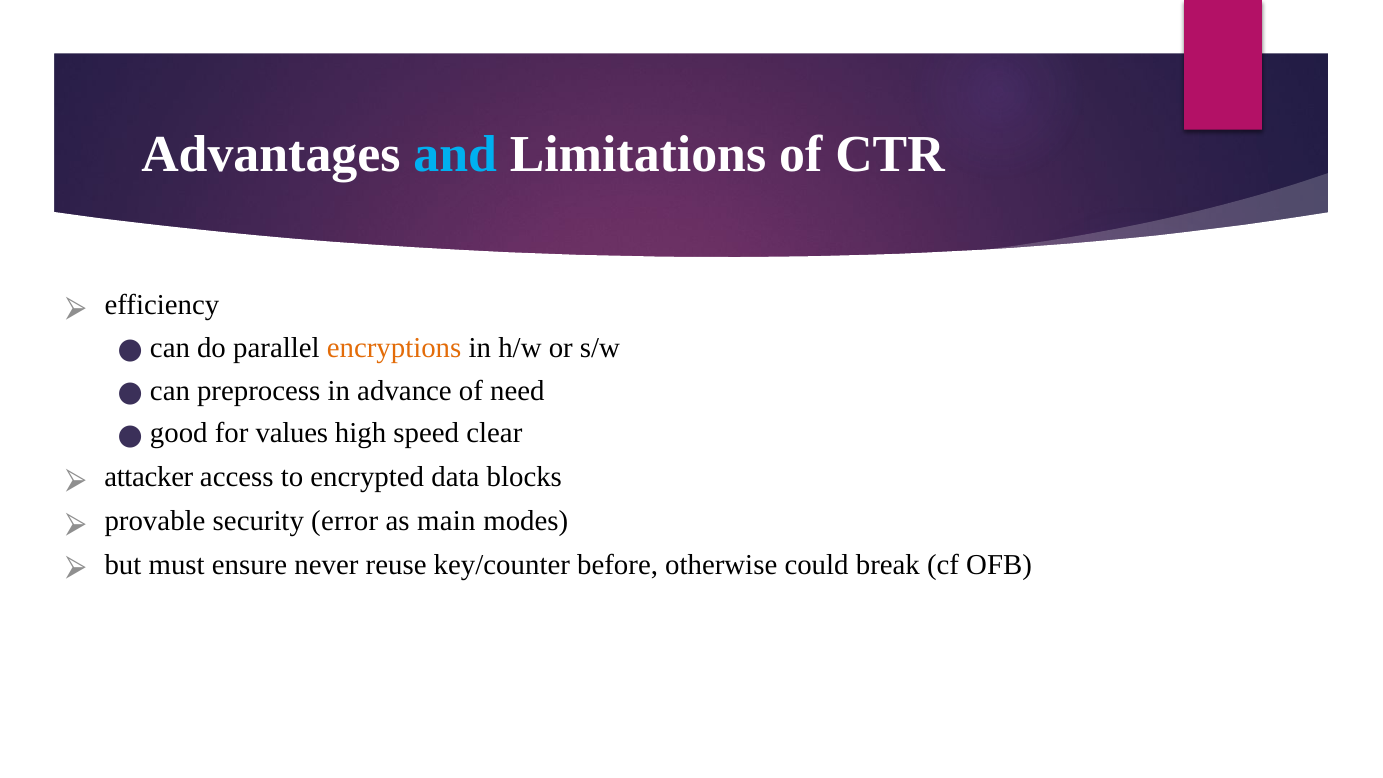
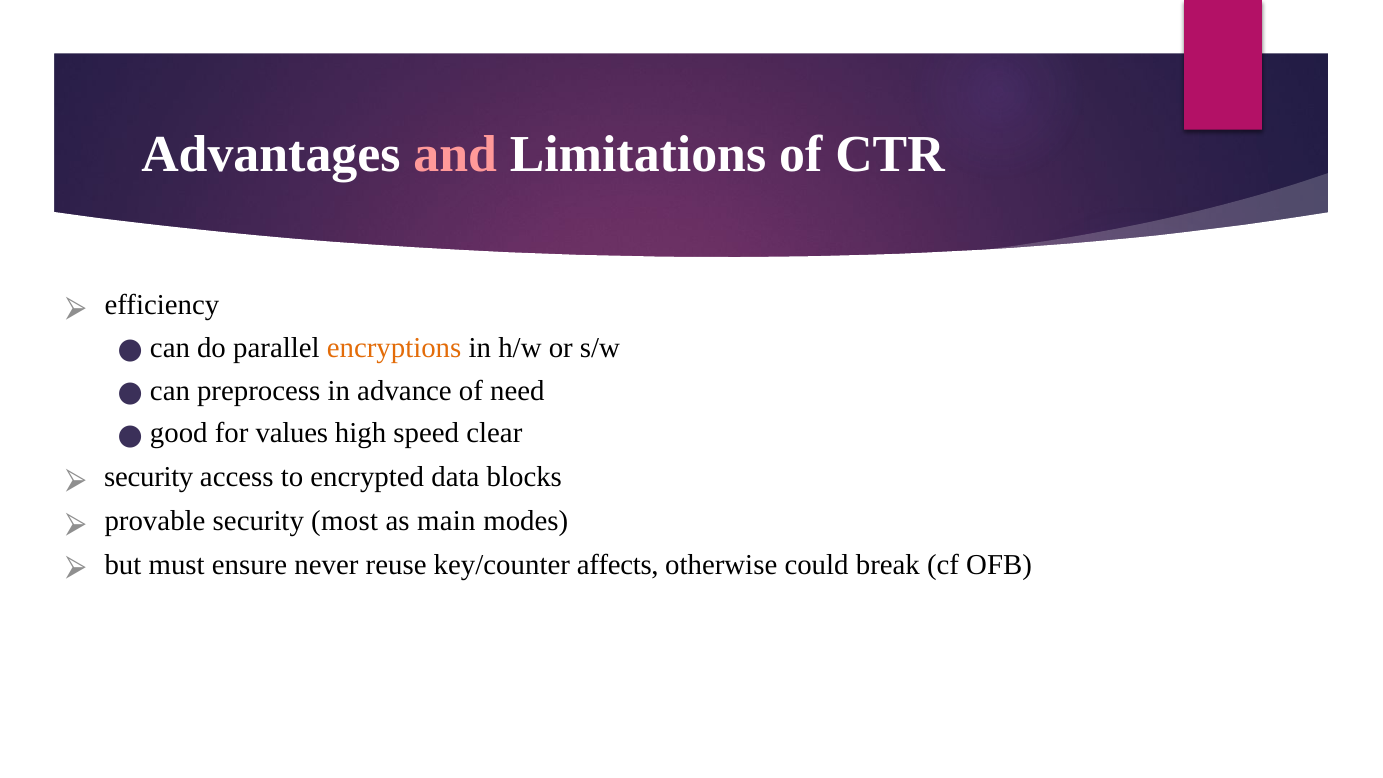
and colour: light blue -> pink (455, 154)
attacker: attacker -> security (149, 477)
error: error -> most (345, 521)
before: before -> affects (618, 565)
